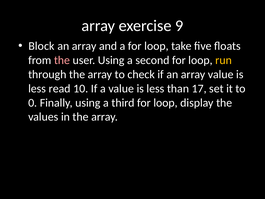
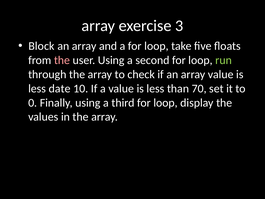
9: 9 -> 3 (179, 26)
run colour: yellow -> light green (224, 60)
read: read -> date (60, 88)
17: 17 -> 70 (199, 88)
